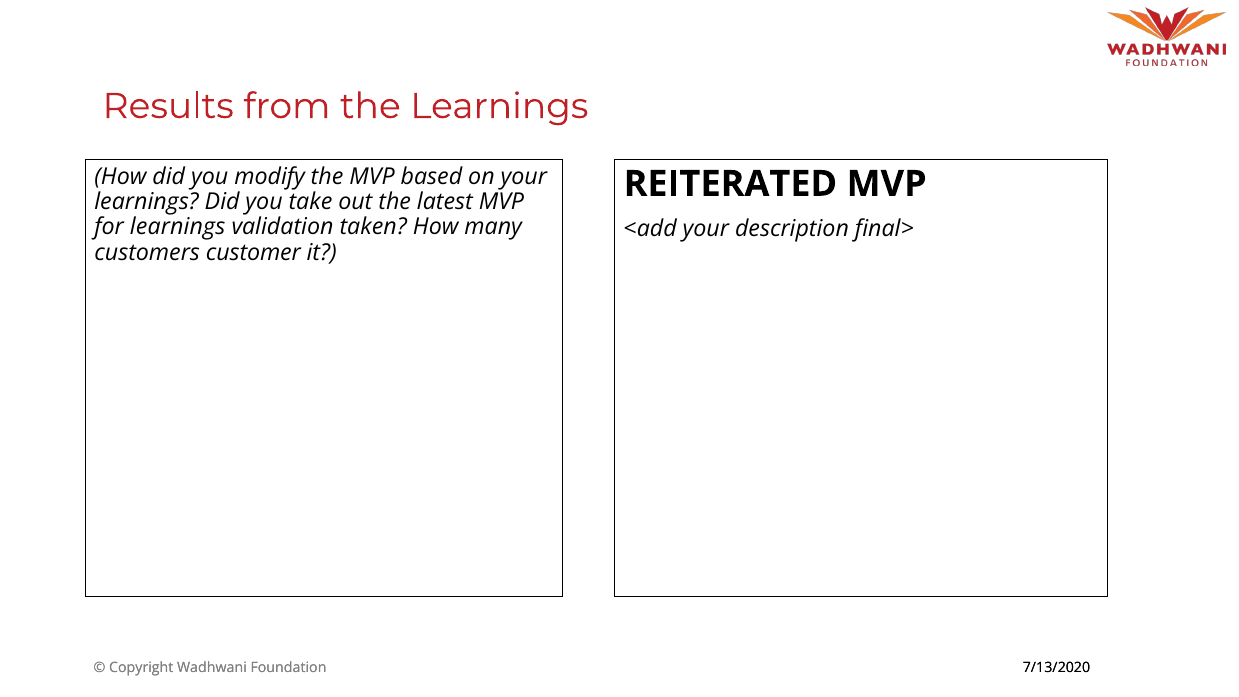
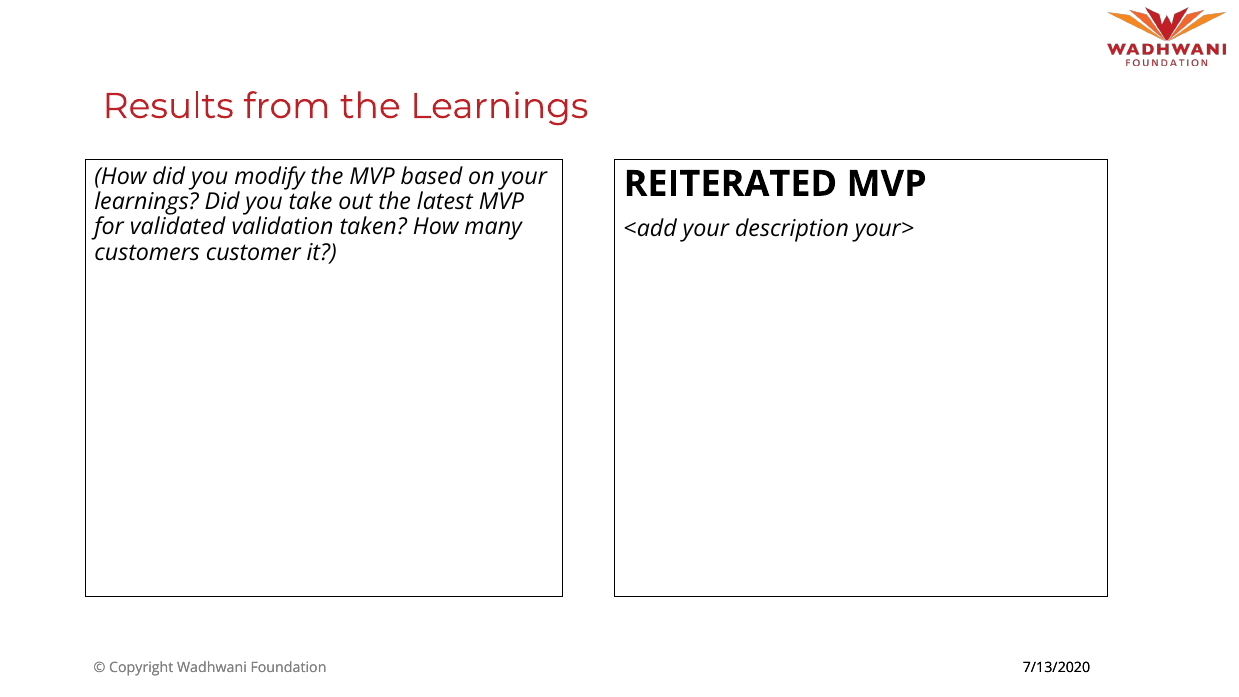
for learnings: learnings -> validated (178, 227)
final>: final> -> your> (885, 229)
